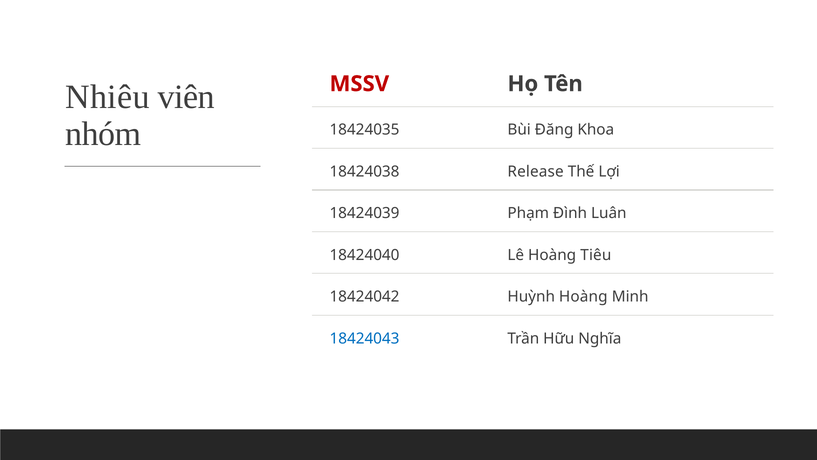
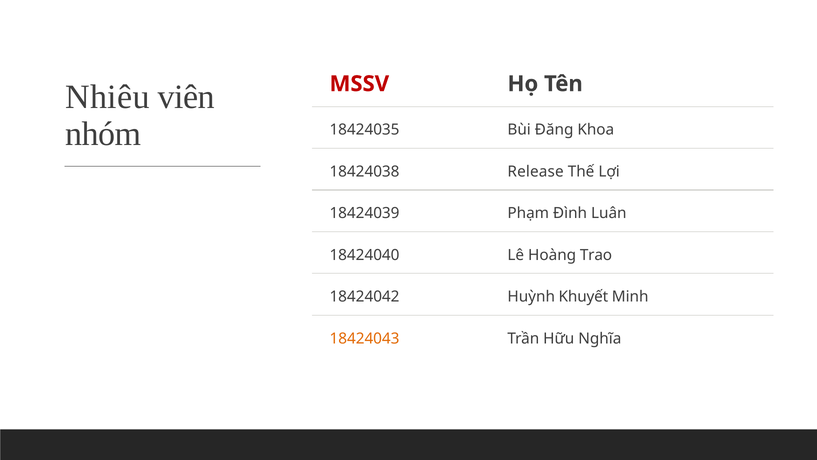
Tiêu: Tiêu -> Trao (596, 255)
Huỳnh Hoàng: Hoàng -> Khuyết (583, 296)
18424043 colour: blue -> orange (365, 338)
